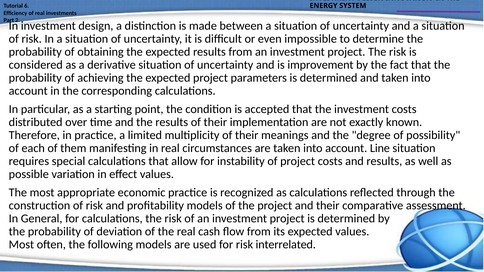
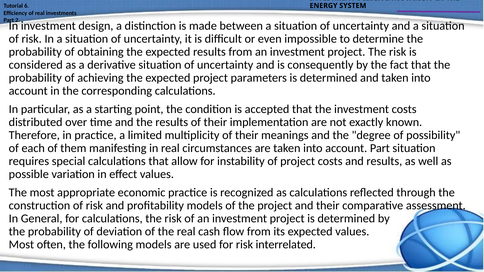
improvement: improvement -> consequently (320, 65)
account Line: Line -> Part (380, 148)
